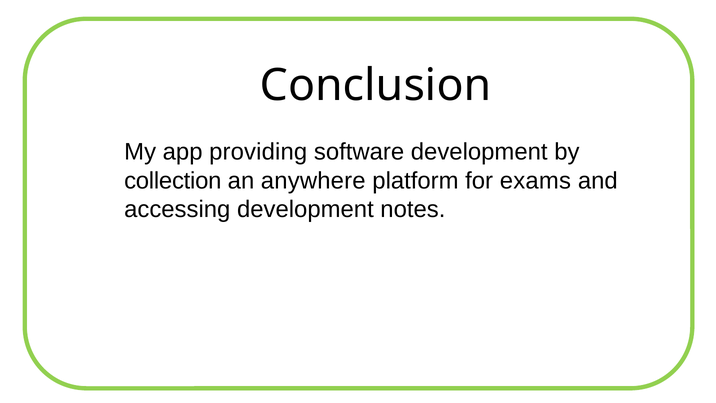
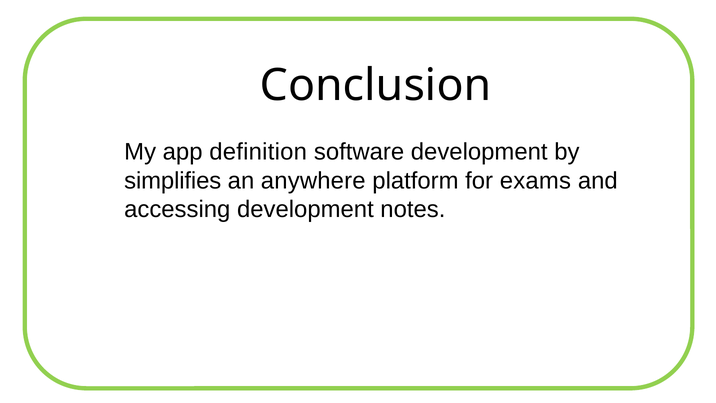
providing: providing -> definition (258, 152)
collection: collection -> simplifies (173, 181)
